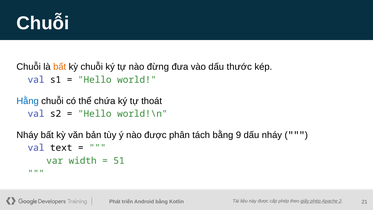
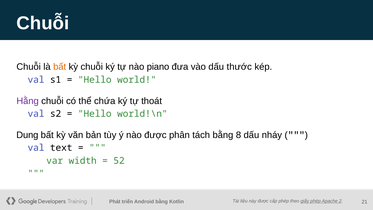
đừng: đừng -> piano (158, 67)
Hằng colour: blue -> purple (28, 101)
Nháy: Nháy -> Dung (27, 135)
9: 9 -> 8 (238, 135)
51: 51 -> 52 (119, 161)
